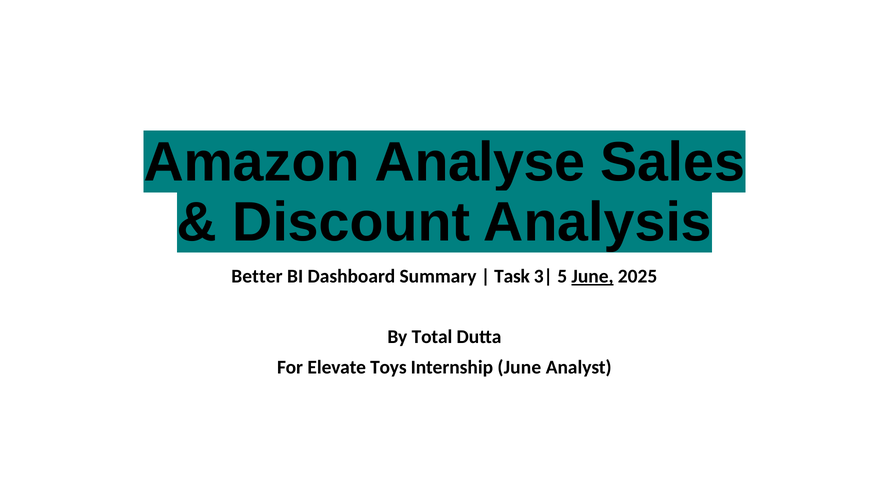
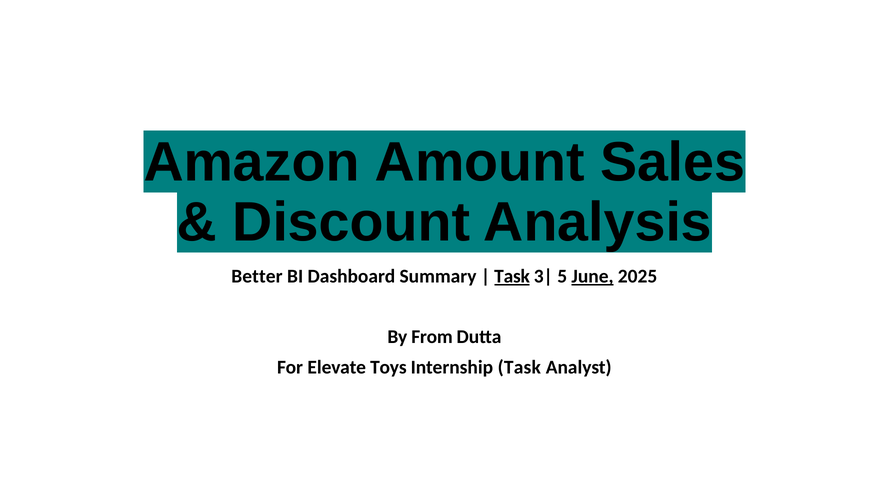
Analyse: Analyse -> Amount (480, 162)
Task underline: none -> present (512, 276)
Total: Total -> From (432, 337)
Internship June: June -> Task (519, 367)
